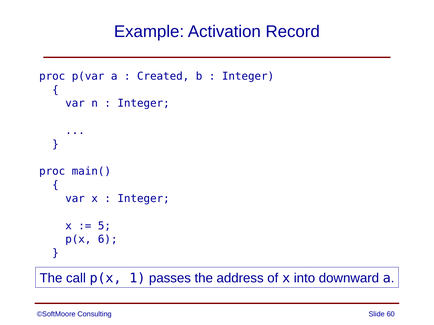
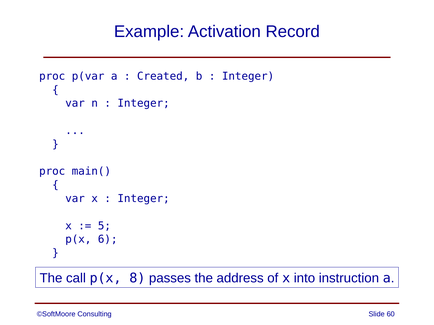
1: 1 -> 8 (137, 279)
downward: downward -> instruction (349, 279)
